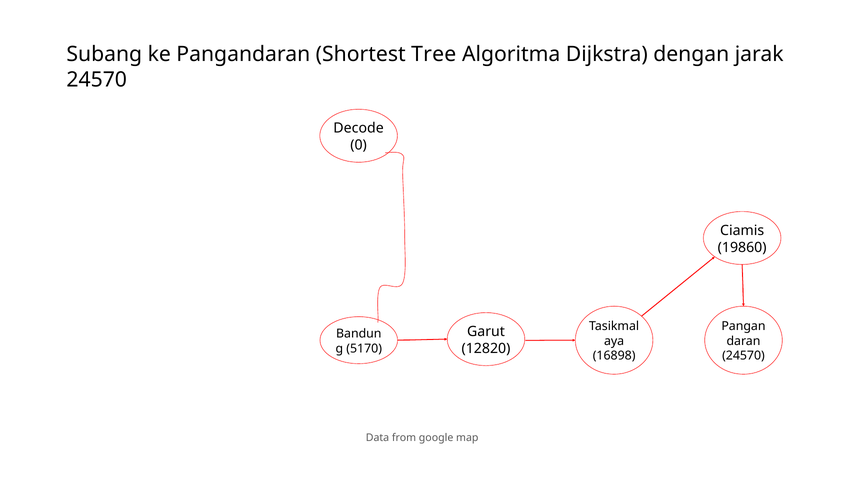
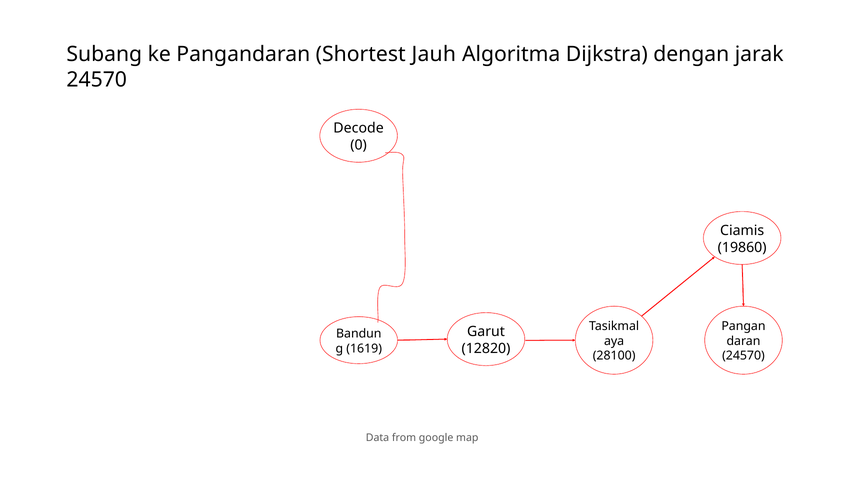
Tree: Tree -> Jauh (434, 54)
5170: 5170 -> 1619 (364, 348)
16898: 16898 -> 28100 (614, 355)
